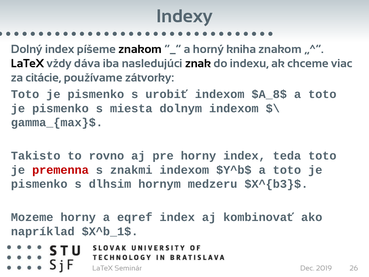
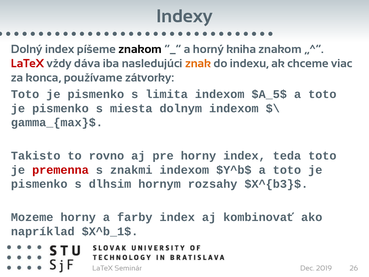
LaTeX colour: black -> red (28, 63)
znak colour: black -> orange (198, 63)
citácie: citácie -> konca (43, 78)
urobiť: urobiť -> limita (167, 94)
$A_8$: $A_8$ -> $A_5$ (269, 94)
medzeru: medzeru -> rozsahy (213, 184)
eqref: eqref -> farby (135, 217)
